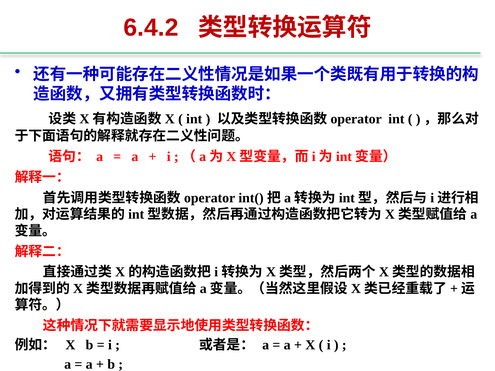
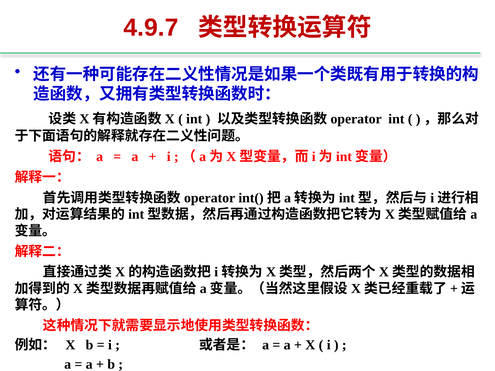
6.4.2: 6.4.2 -> 4.9.7 (151, 28)
